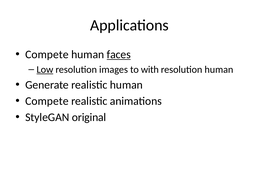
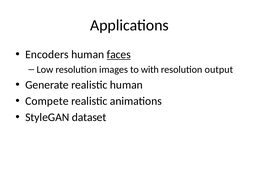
Compete: Compete -> Encoders (47, 54)
Low underline: present -> none (45, 69)
resolution human: human -> output (219, 69)
original: original -> dataset (89, 117)
